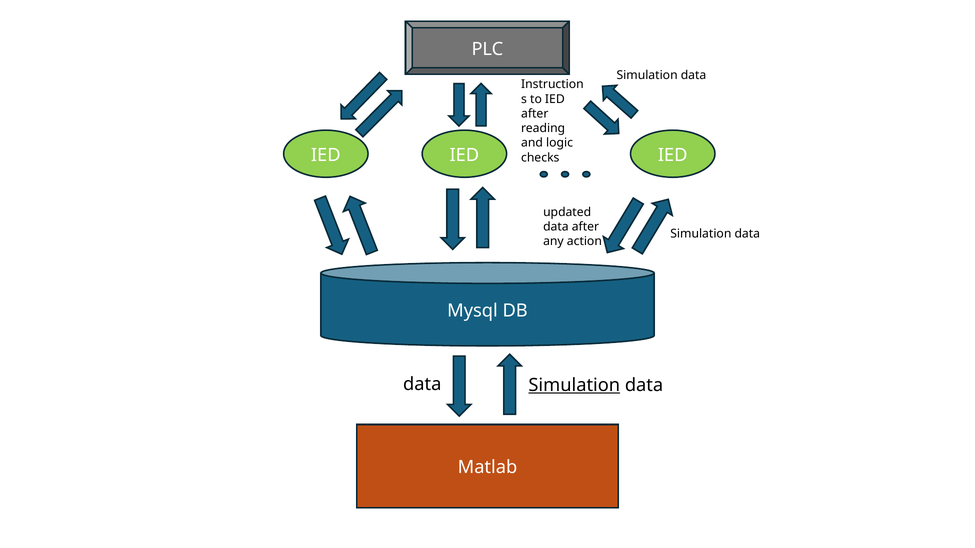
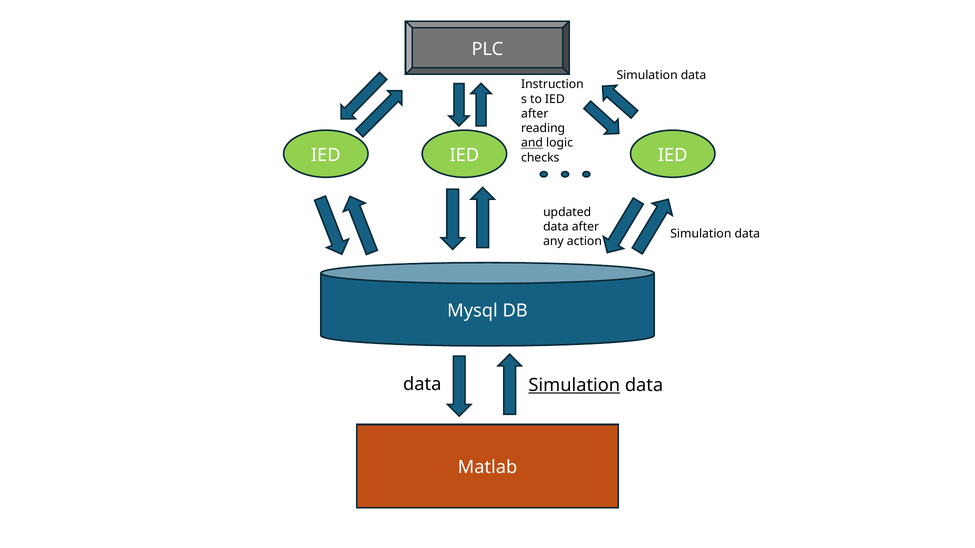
and underline: none -> present (532, 143)
